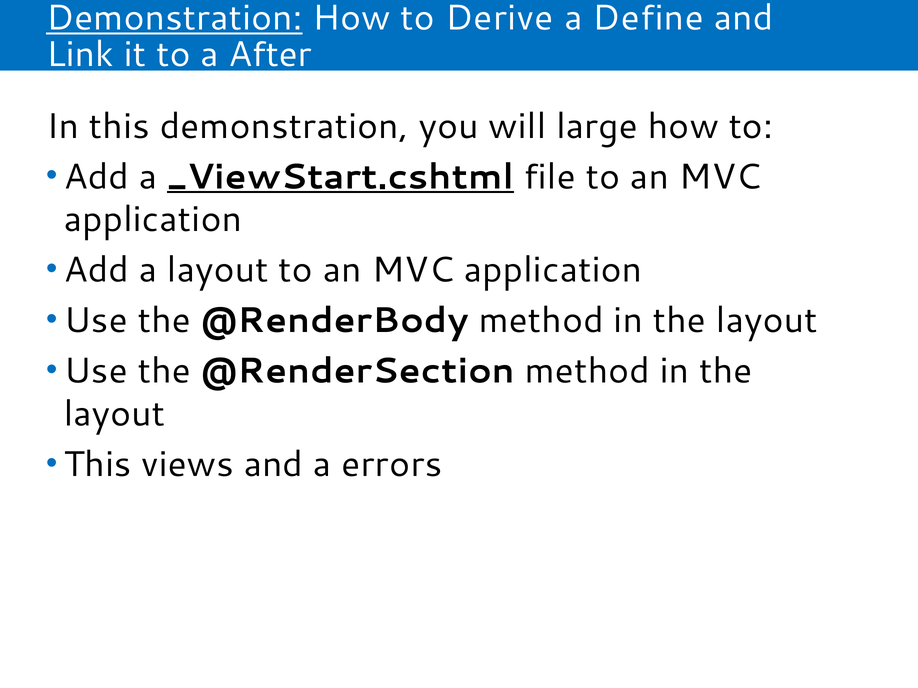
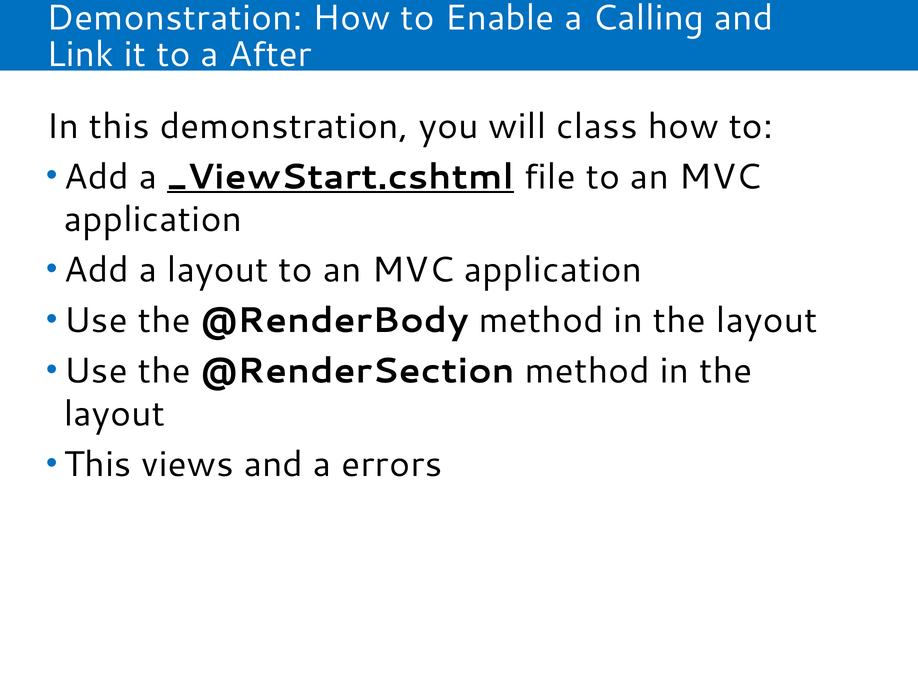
Demonstration underline: present -> none (174, 18)
Derive: Derive -> Enable (500, 18)
Define: Define -> Calling (648, 18)
large: large -> class (597, 126)
